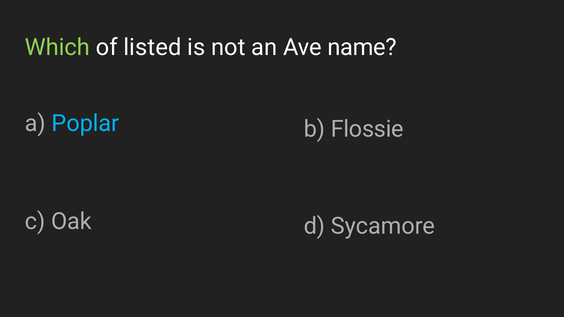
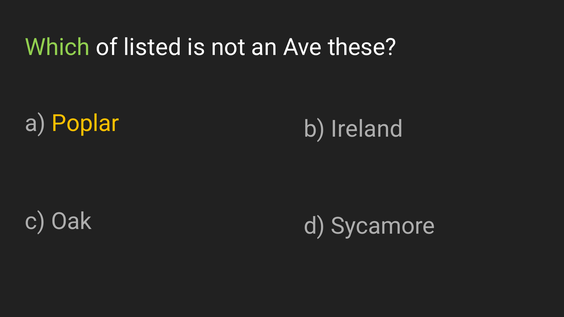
name: name -> these (362, 47)
Poplar colour: light blue -> yellow (85, 123)
Flossie: Flossie -> Ireland (367, 129)
